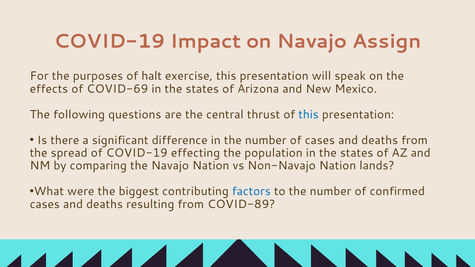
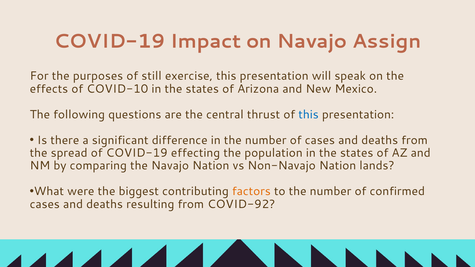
halt: halt -> still (152, 76)
COVID-69: COVID-69 -> COVID-10 (117, 89)
factors colour: blue -> orange (251, 191)
COVID-89: COVID-89 -> COVID-92 (241, 204)
